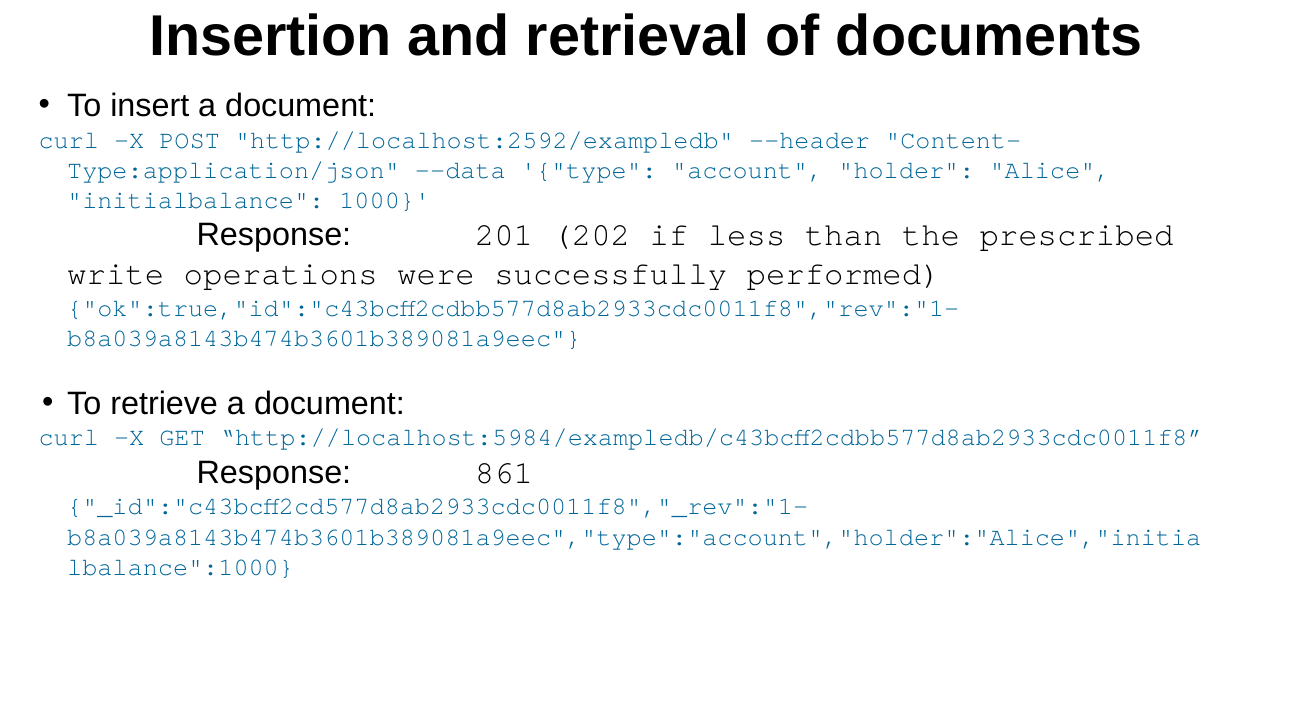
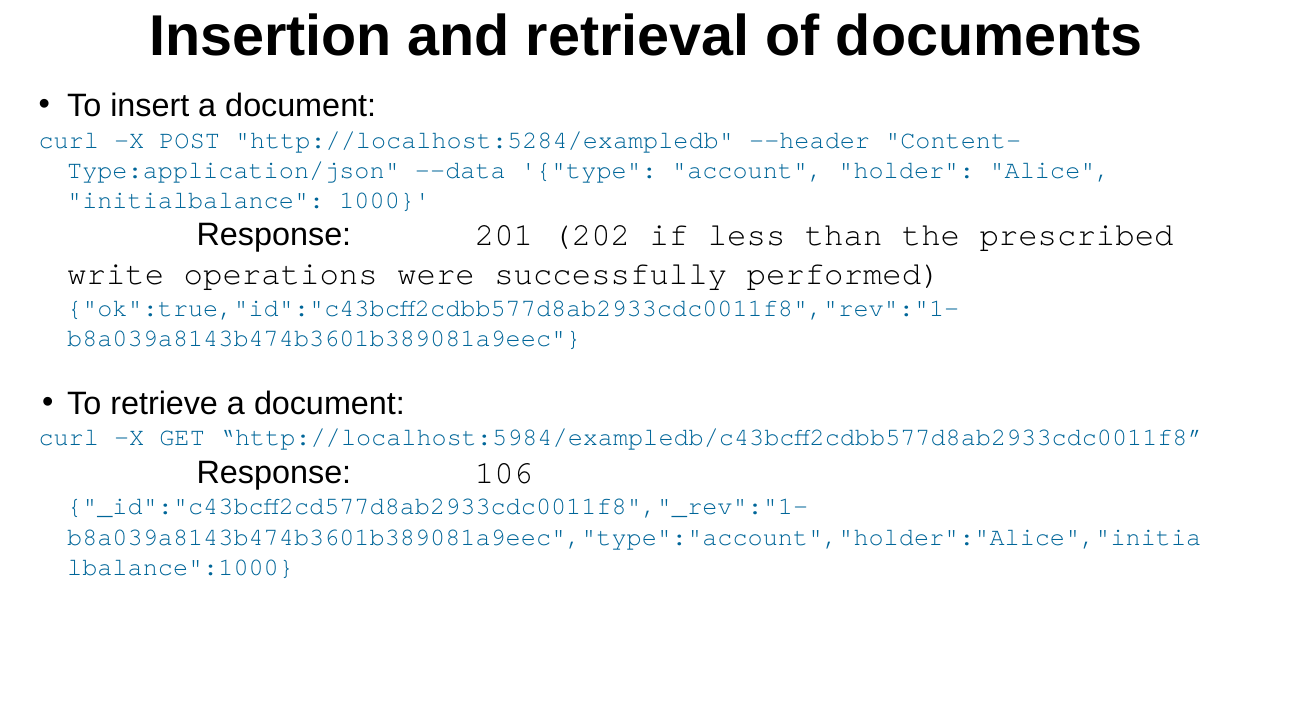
http://localhost:2592/exampledb: http://localhost:2592/exampledb -> http://localhost:5284/exampledb (484, 140)
861: 861 -> 106 (504, 472)
